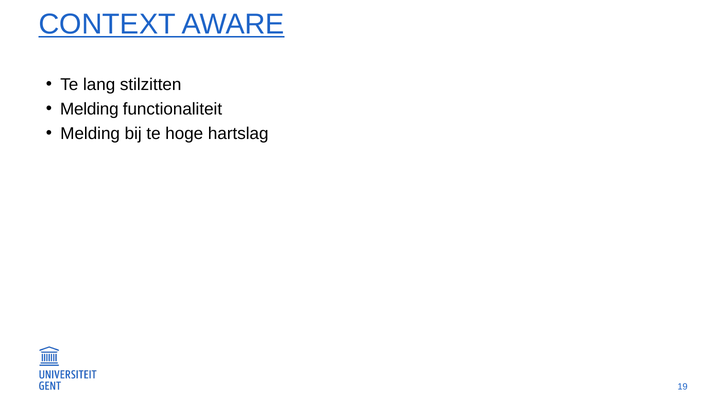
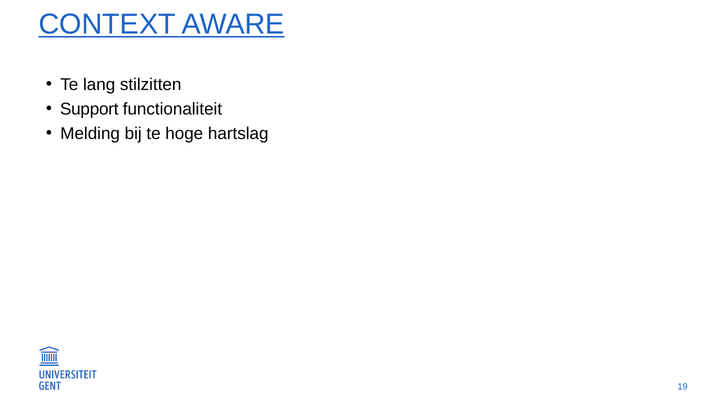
Melding: Melding -> Support (89, 109)
